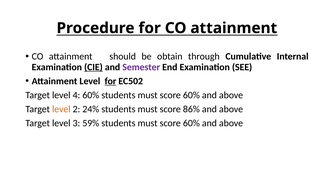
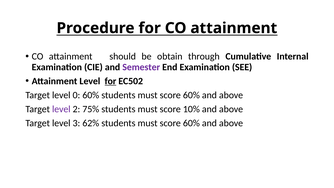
CIE underline: present -> none (93, 67)
4: 4 -> 0 (76, 95)
level colour: orange -> purple (61, 109)
24%: 24% -> 75% (91, 109)
86%: 86% -> 10% (191, 109)
59%: 59% -> 62% (91, 123)
